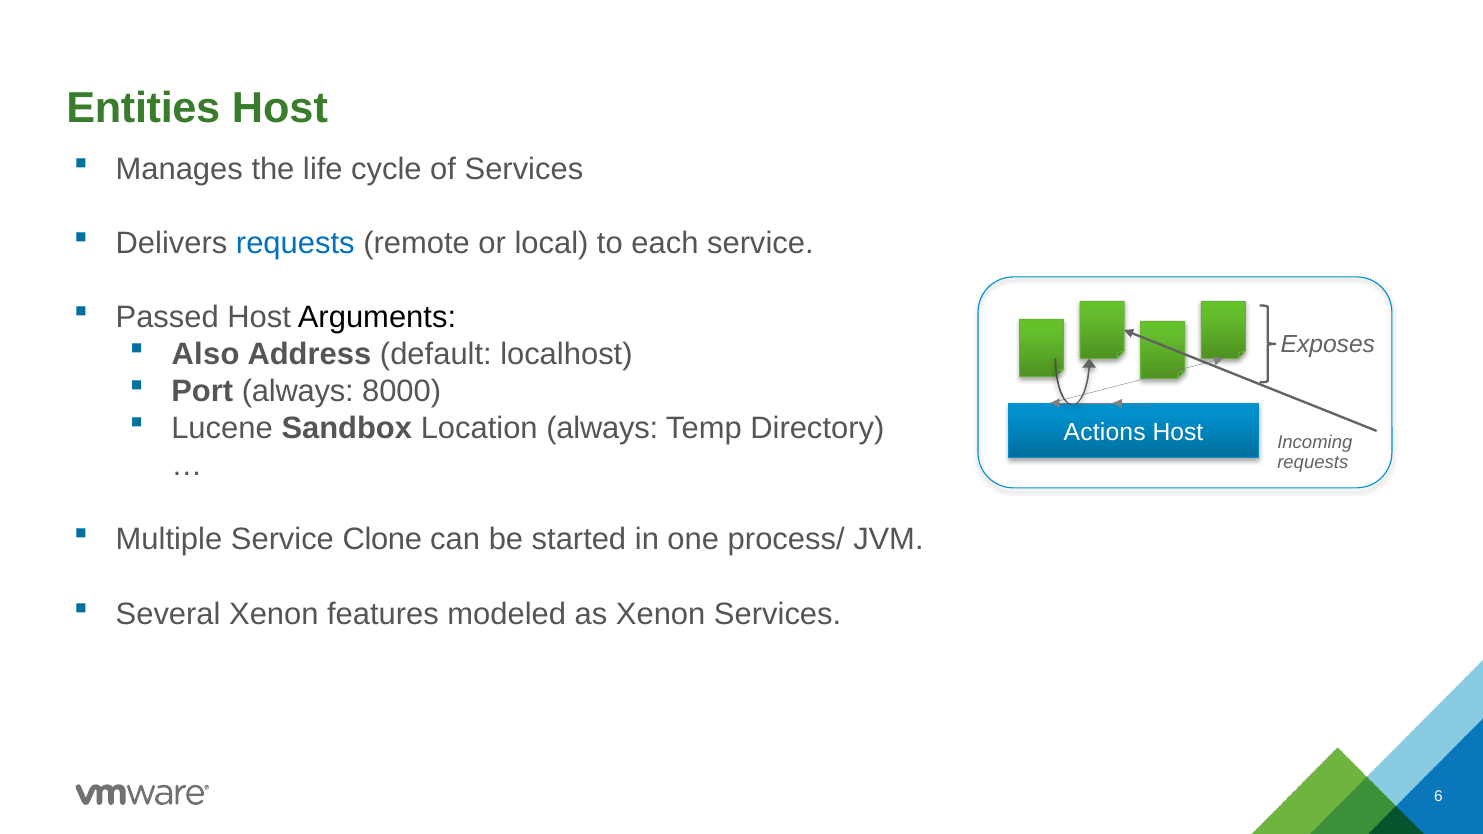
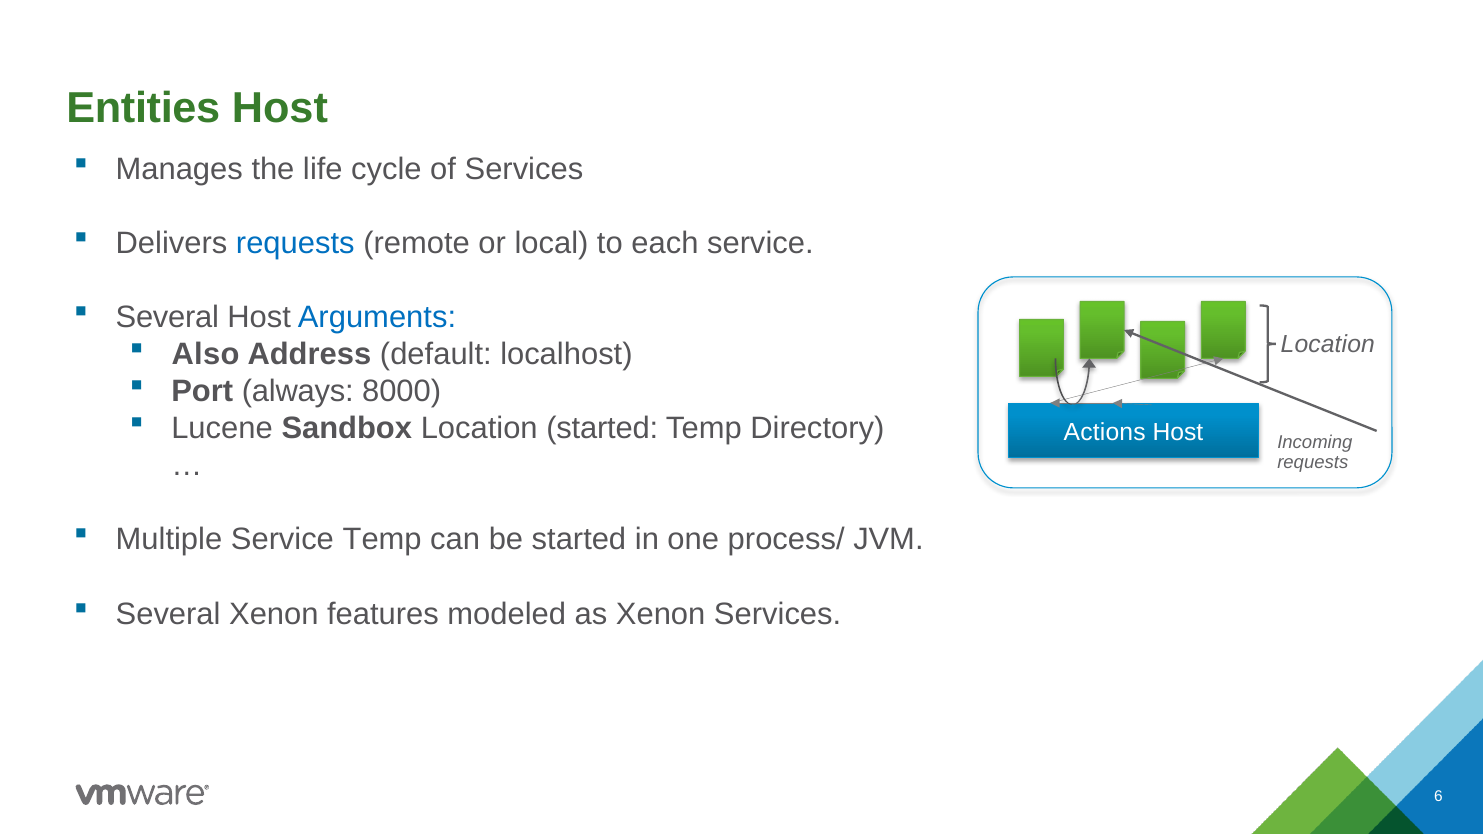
Passed: Passed -> Several (167, 317)
Arguments colour: black -> blue (377, 317)
Exposes: Exposes -> Location (1328, 345)
Location always: always -> started (602, 429)
Service Clone: Clone -> Temp (382, 540)
